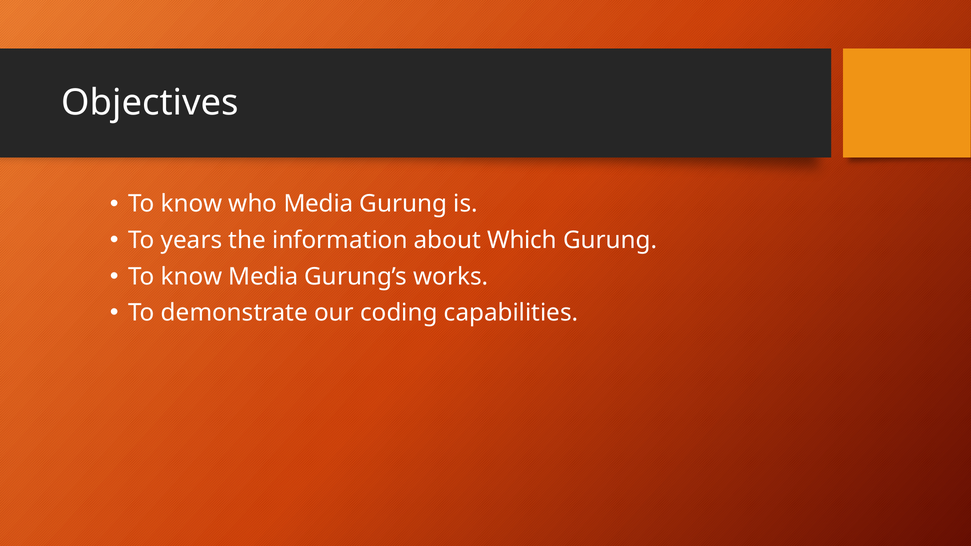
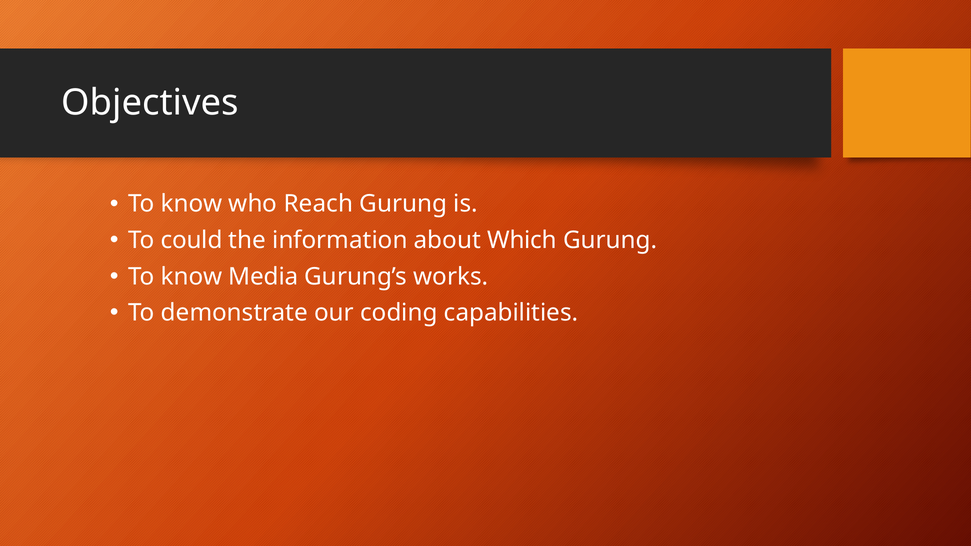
who Media: Media -> Reach (318, 204)
years: years -> could (192, 240)
